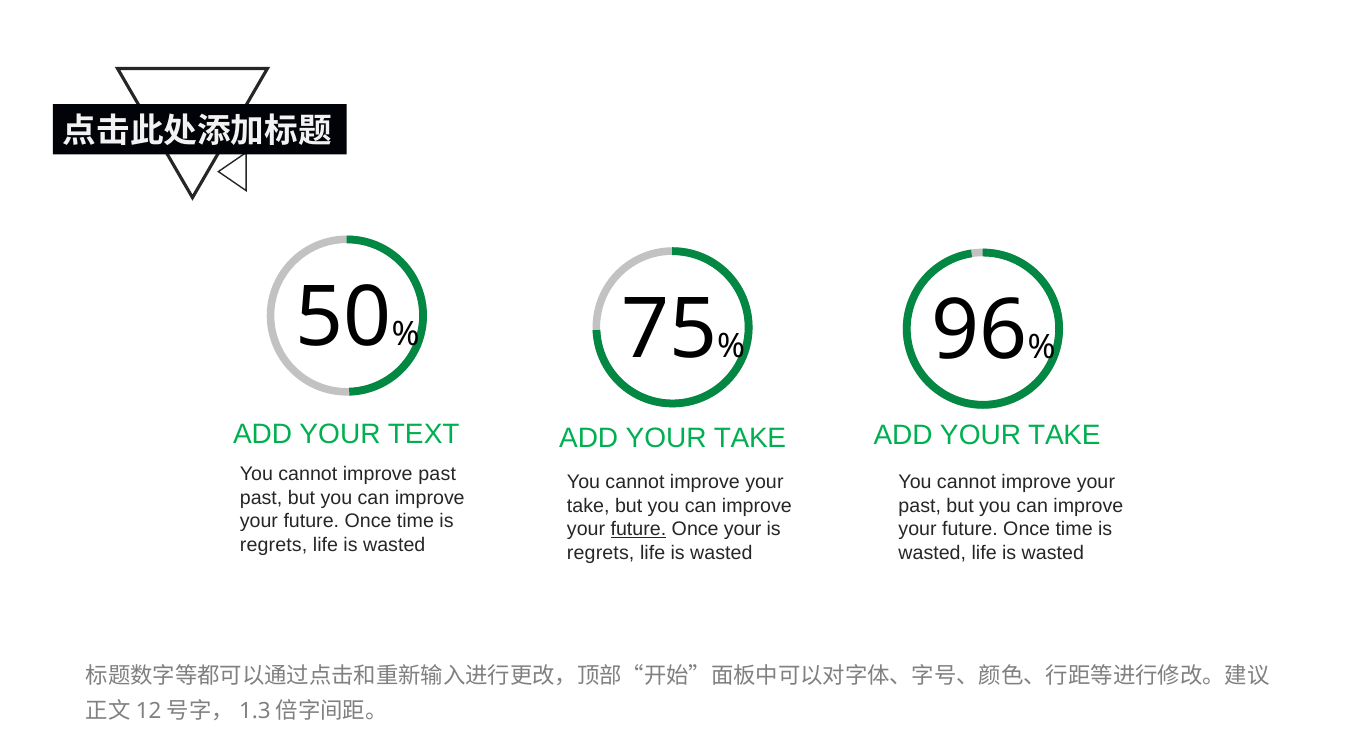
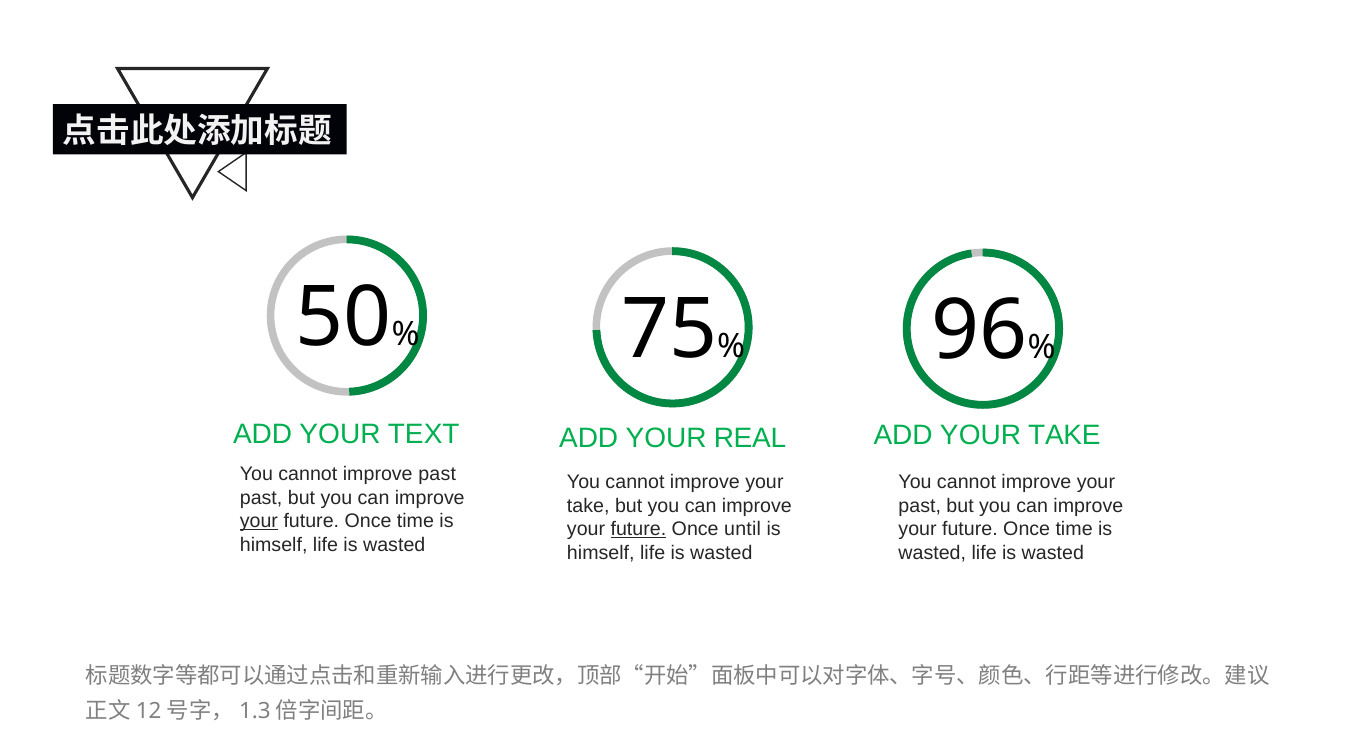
TAKE: TAKE -> REAL (750, 438)
your underline: none -> present (259, 522)
Once your: your -> until (743, 530)
regrets: regrets -> himself (274, 545)
regrets: regrets -> himself (601, 553)
